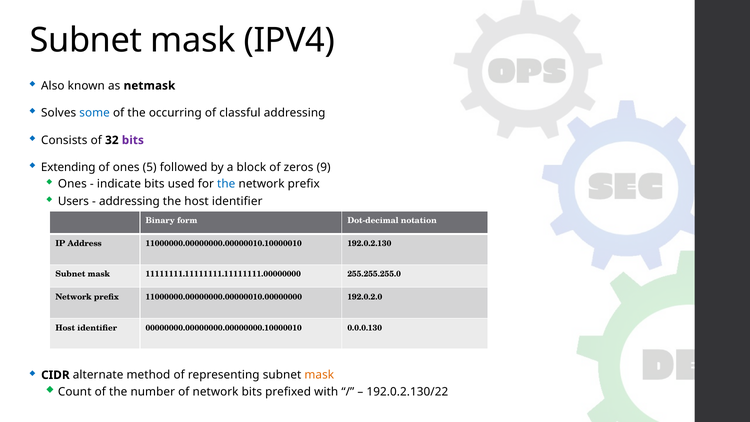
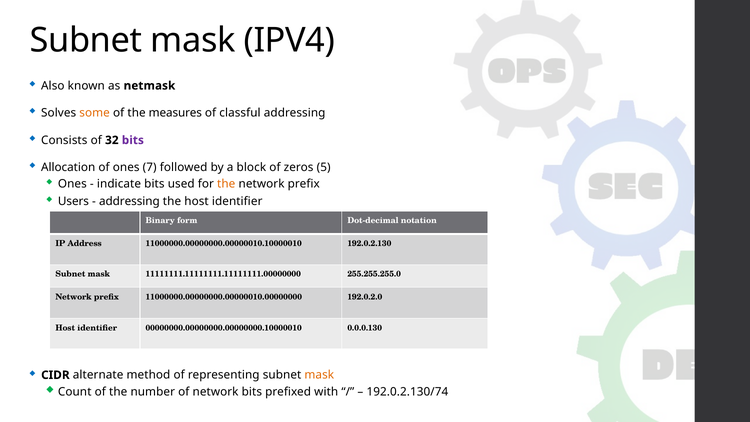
some colour: blue -> orange (95, 113)
occurring: occurring -> measures (175, 113)
Extending: Extending -> Allocation (68, 167)
5: 5 -> 7 (150, 167)
9: 9 -> 5 (324, 167)
the colour: blue -> orange (226, 184)
192.0.2.130/22: 192.0.2.130/22 -> 192.0.2.130/74 (407, 392)
